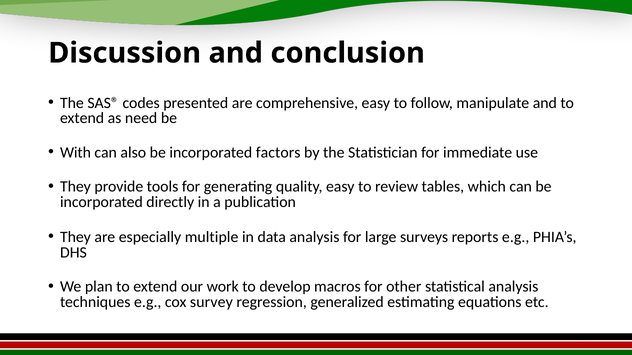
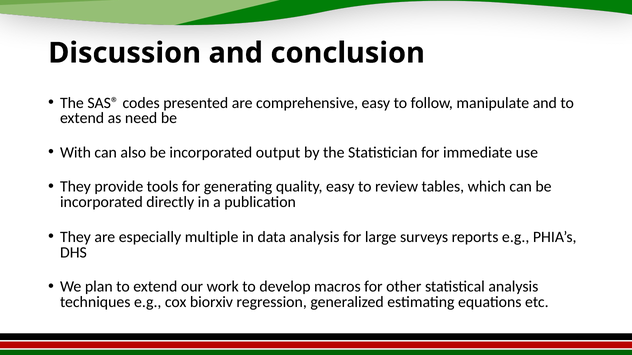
factors: factors -> output (278, 153)
survey: survey -> biorxiv (211, 302)
